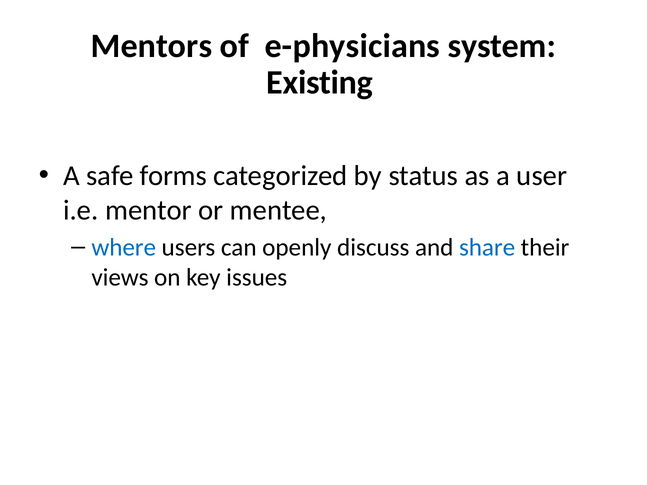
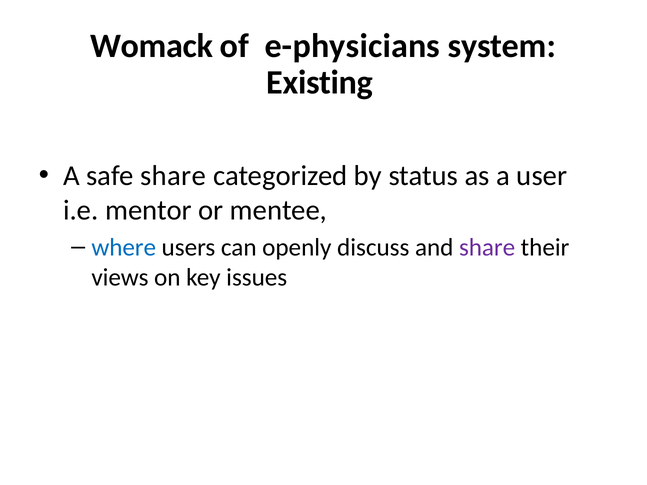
Mentors: Mentors -> Womack (152, 46)
safe forms: forms -> share (173, 176)
share colour: blue -> purple (487, 248)
